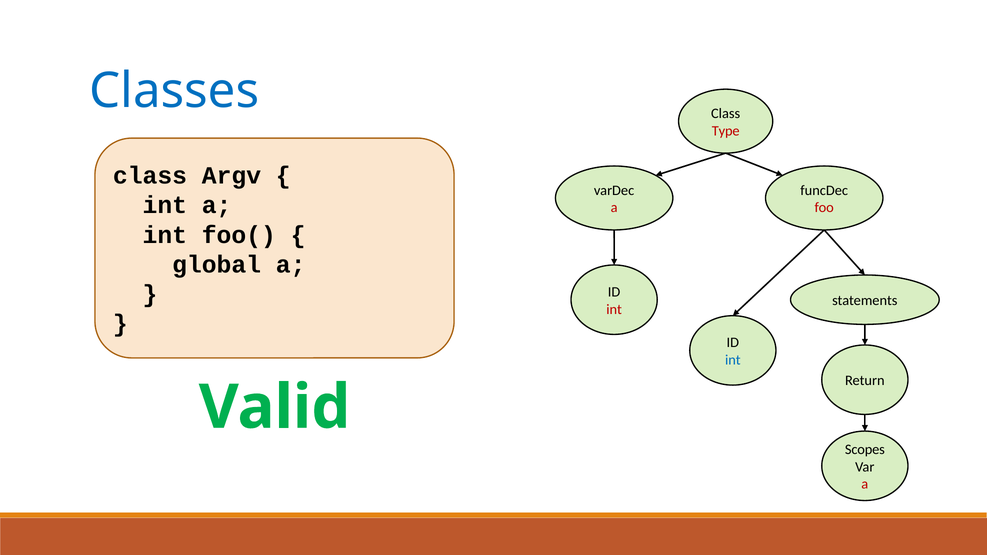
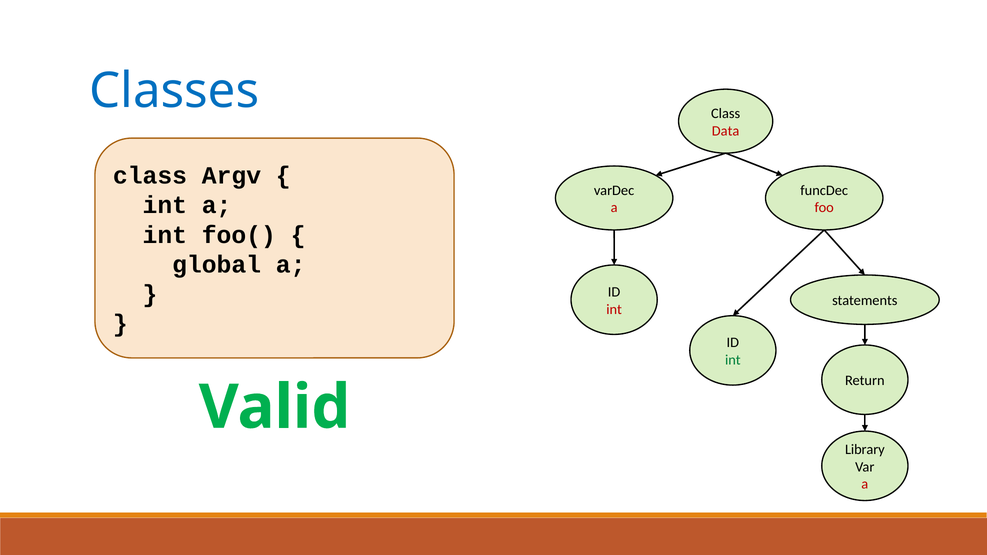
Type: Type -> Data (726, 131)
int colour: blue -> green (733, 360)
Scopes: Scopes -> Library (865, 450)
